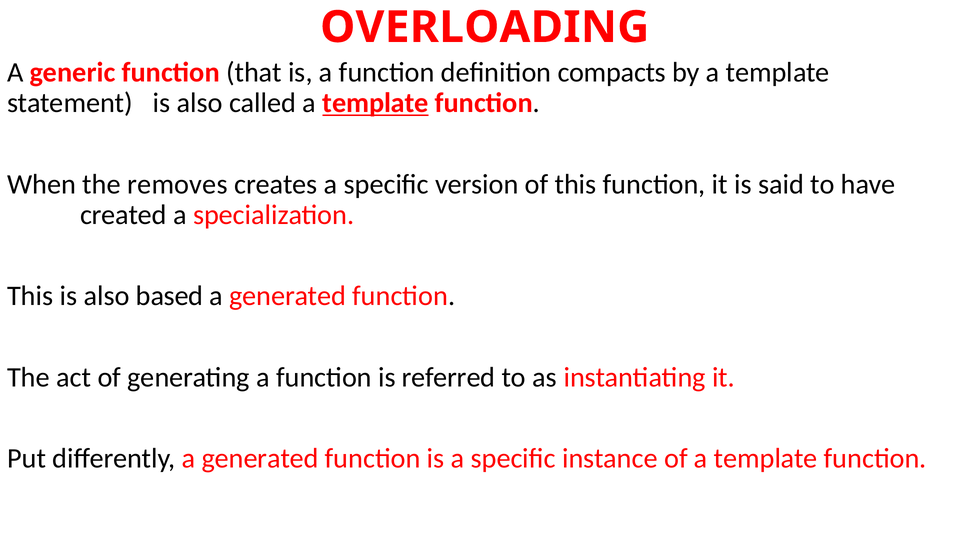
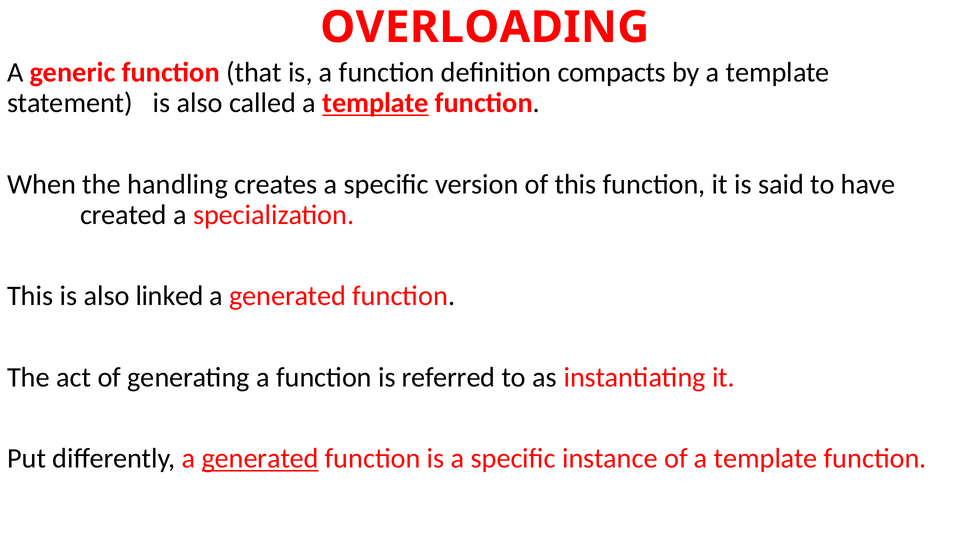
removes: removes -> handling (177, 185)
based: based -> linked (170, 296)
generated underline: none -> present (260, 459)
